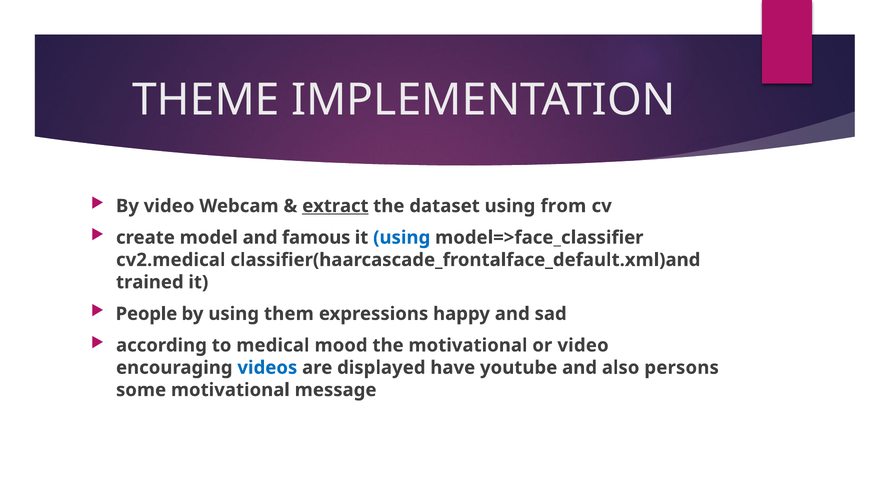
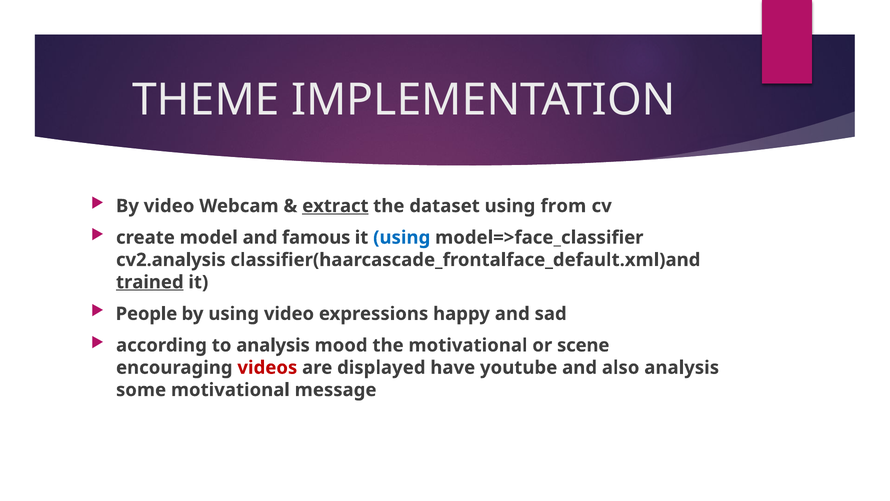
cv2.medical: cv2.medical -> cv2.analysis (171, 260)
trained underline: none -> present (150, 282)
using them: them -> video (289, 314)
to medical: medical -> analysis (273, 345)
or video: video -> scene (583, 345)
videos colour: blue -> red (267, 367)
also persons: persons -> analysis (682, 367)
